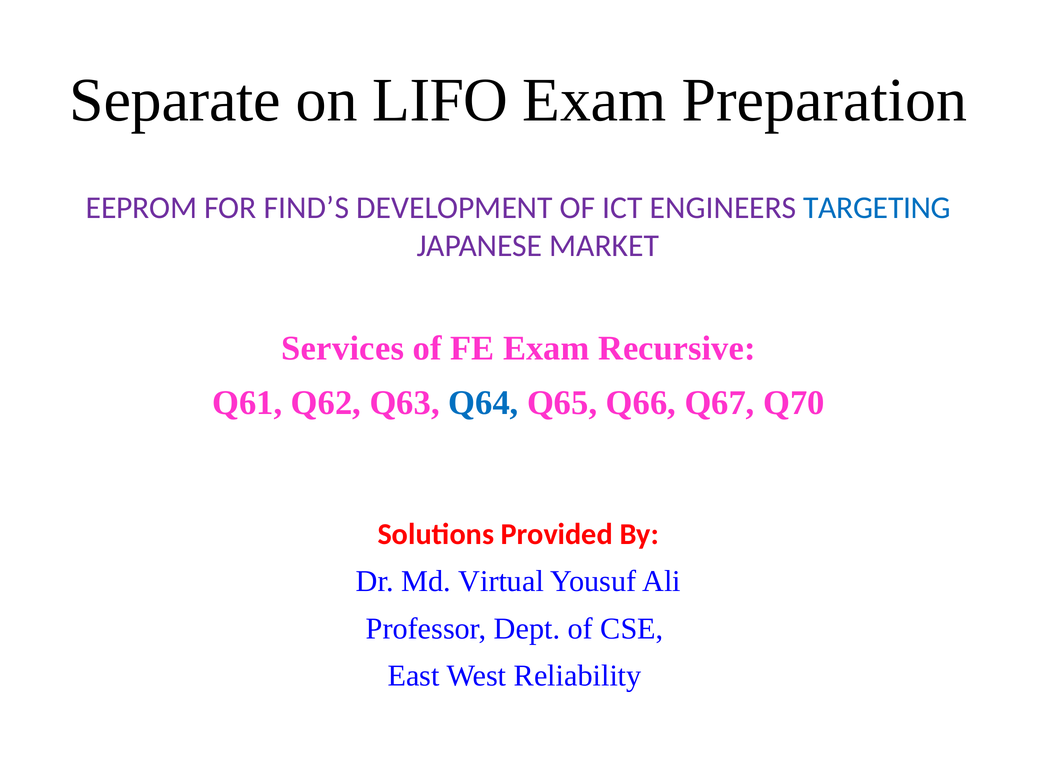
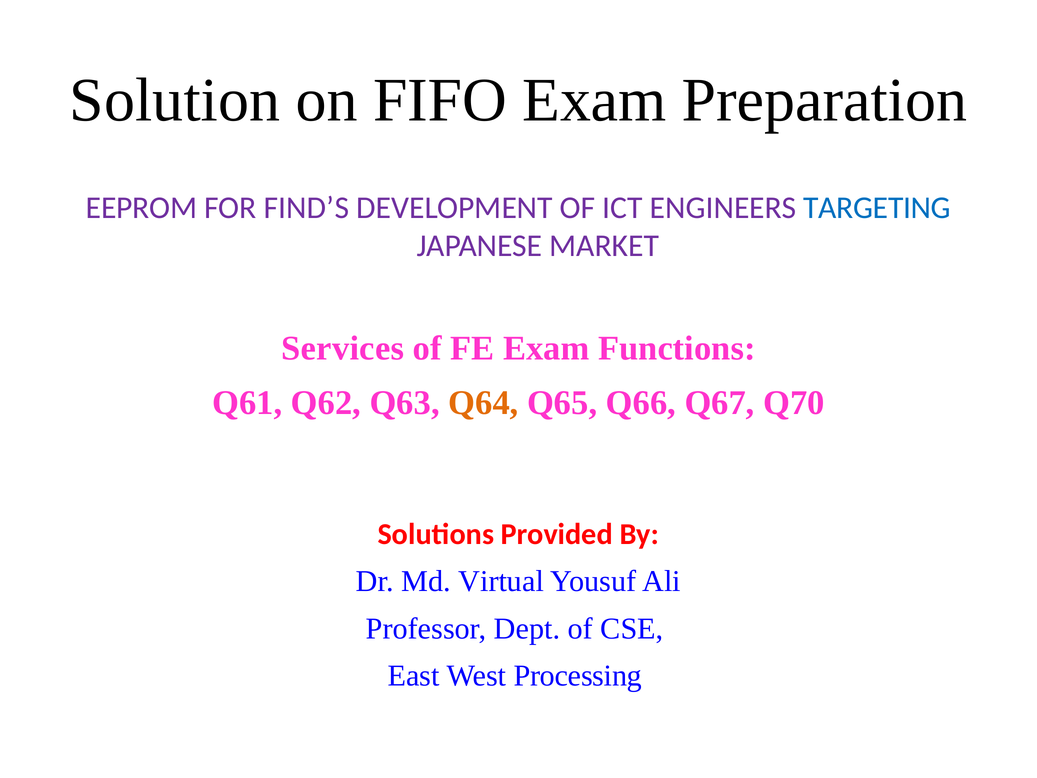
Separate: Separate -> Solution (175, 100)
LIFO: LIFO -> FIFO (440, 100)
Recursive: Recursive -> Functions (677, 348)
Q64 colour: blue -> orange (483, 403)
Reliability: Reliability -> Processing (578, 676)
